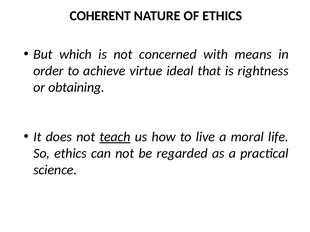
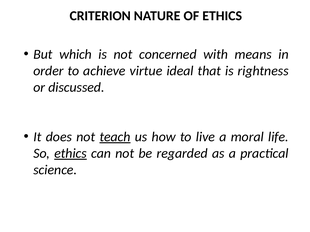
COHERENT: COHERENT -> CRITERION (100, 16)
obtaining: obtaining -> discussed (76, 88)
ethics underline: none -> present (71, 154)
